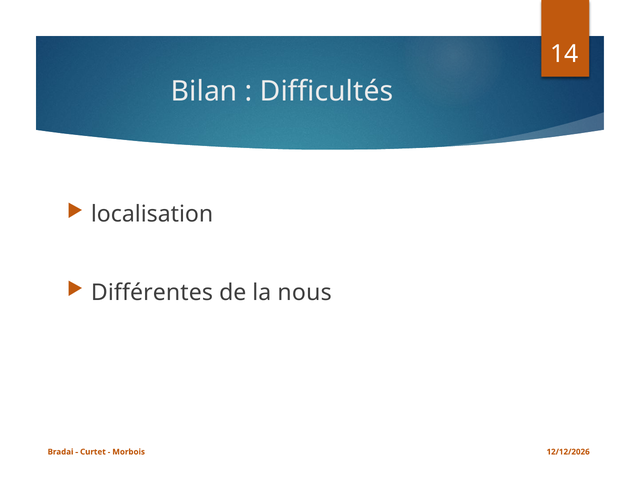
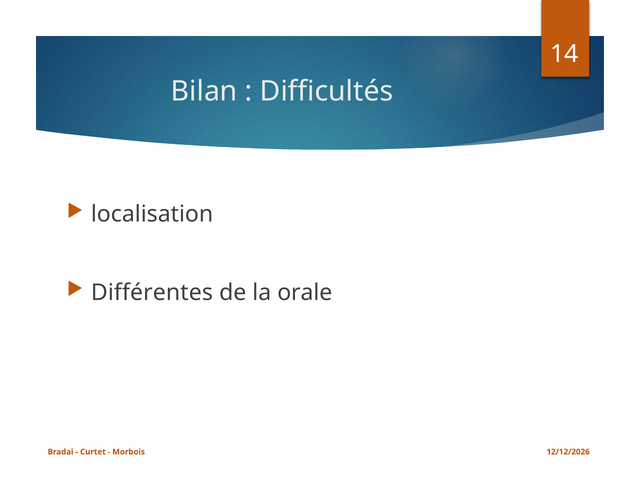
nous: nous -> orale (305, 293)
